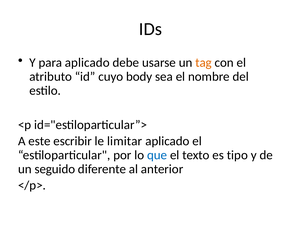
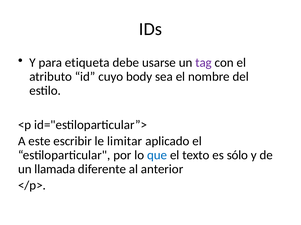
para aplicado: aplicado -> etiqueta (87, 63)
tag colour: orange -> purple (204, 63)
tipo: tipo -> sólo (237, 156)
seguido: seguido -> llamada (55, 170)
